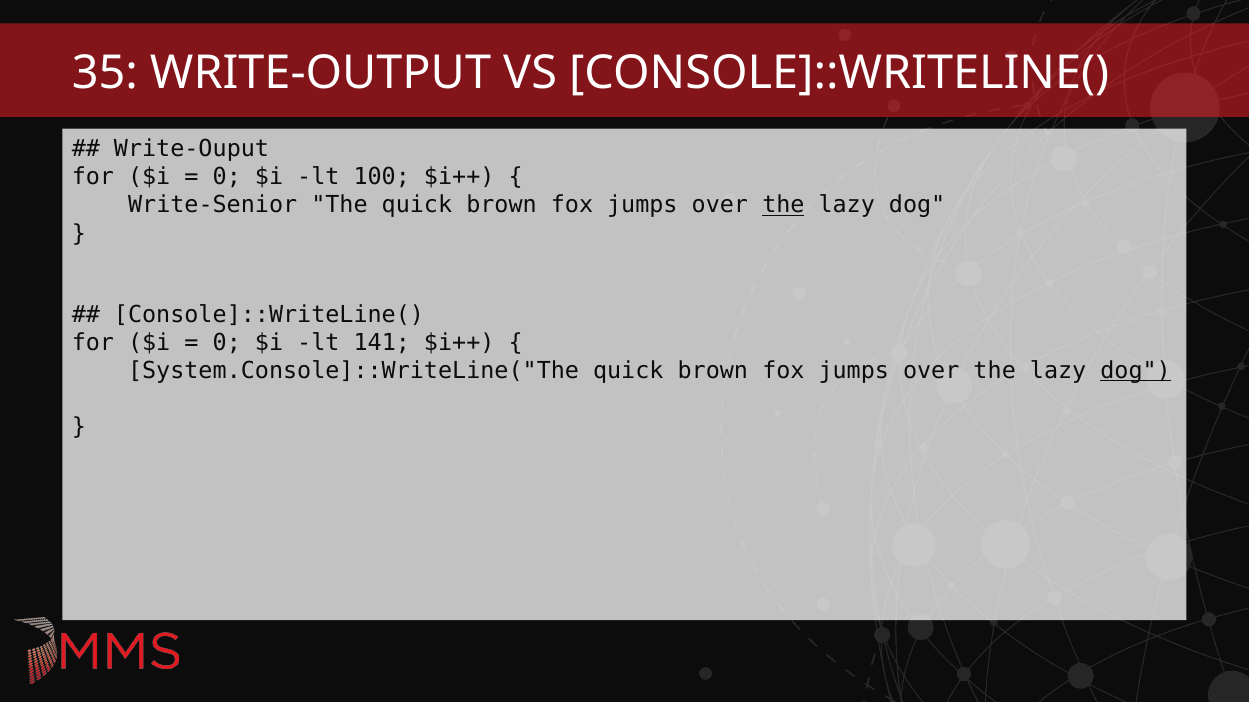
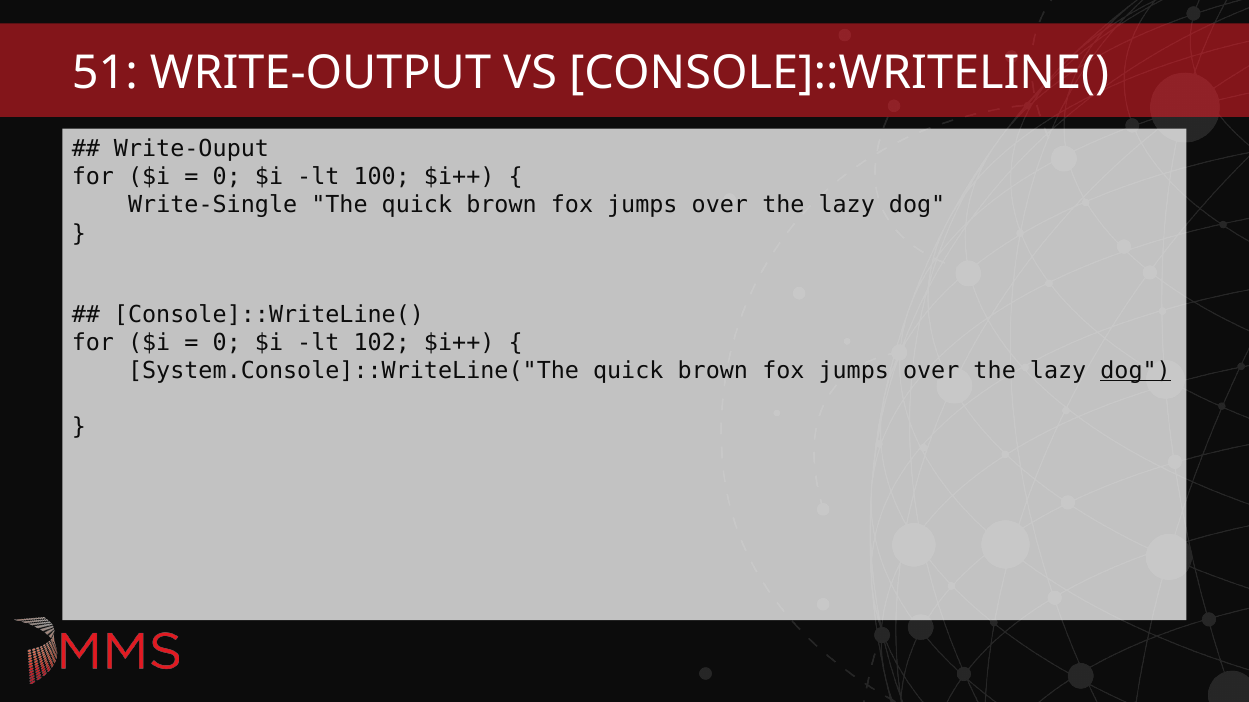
35: 35 -> 51 (105, 73)
Write-Senior: Write-Senior -> Write-Single (213, 205)
the underline: present -> none (783, 205)
141: 141 -> 102 (382, 343)
